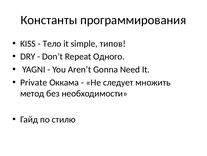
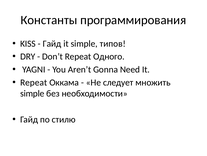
Тело: Тело -> Гайд (52, 43)
Private: Private -> Repeat (34, 82)
метод: метод -> simple (32, 93)
